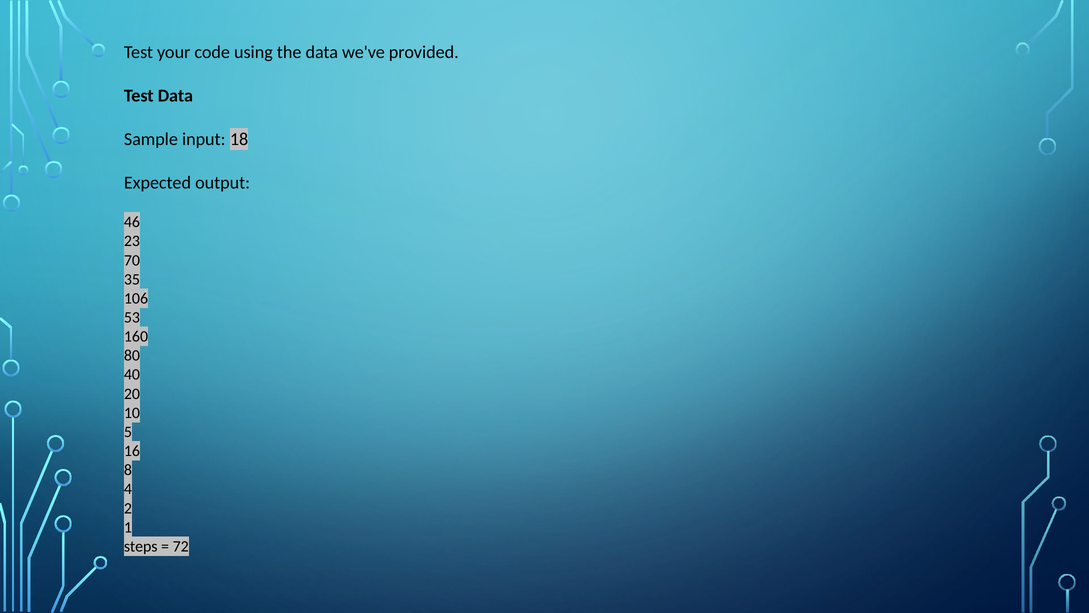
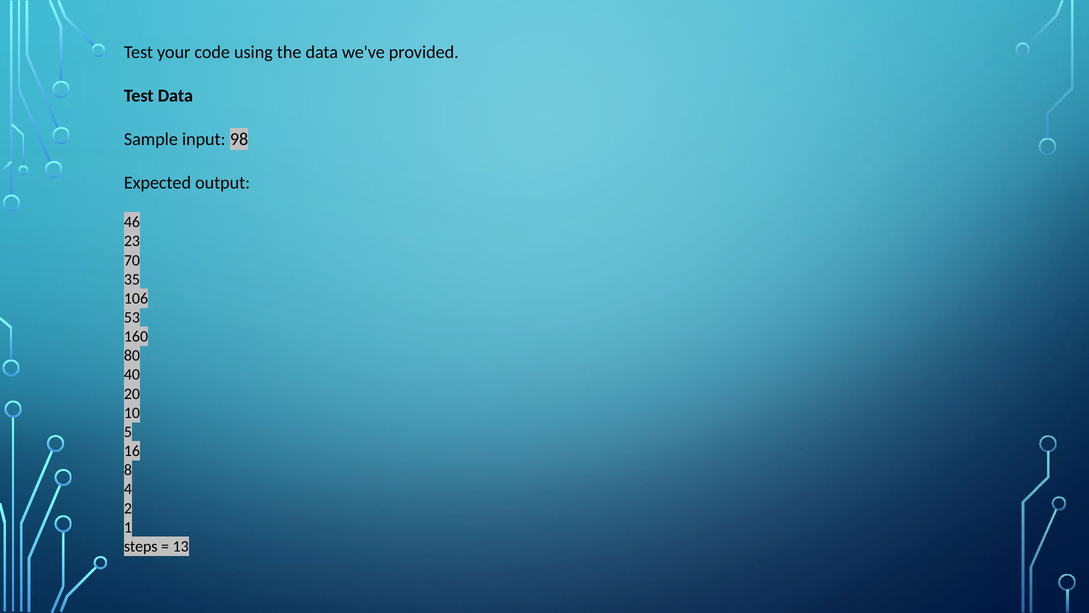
18: 18 -> 98 (239, 139)
72: 72 -> 13 (181, 546)
